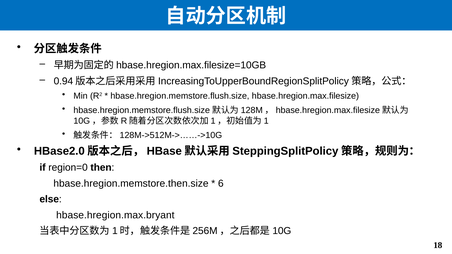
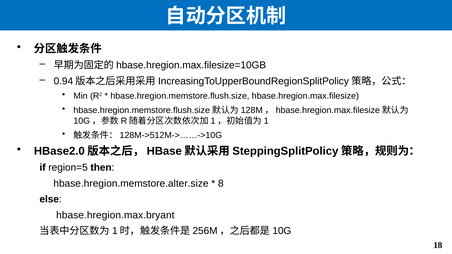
region=0: region=0 -> region=5 (68, 168)
hbase.hregion.memstore.then.size: hbase.hregion.memstore.then.size -> hbase.hregion.memstore.alter.size (131, 184)
6: 6 -> 8 (221, 184)
